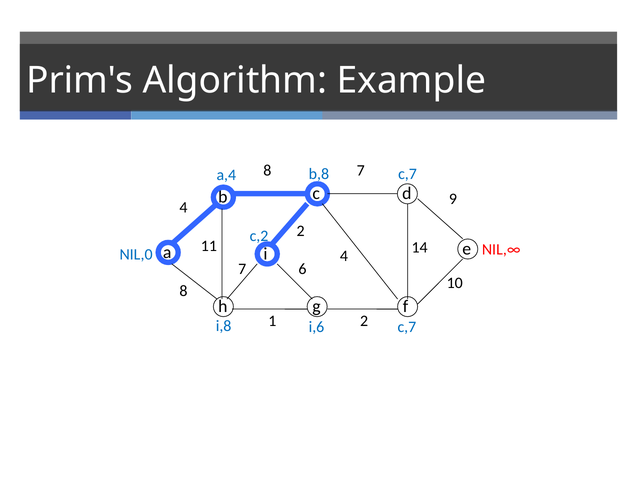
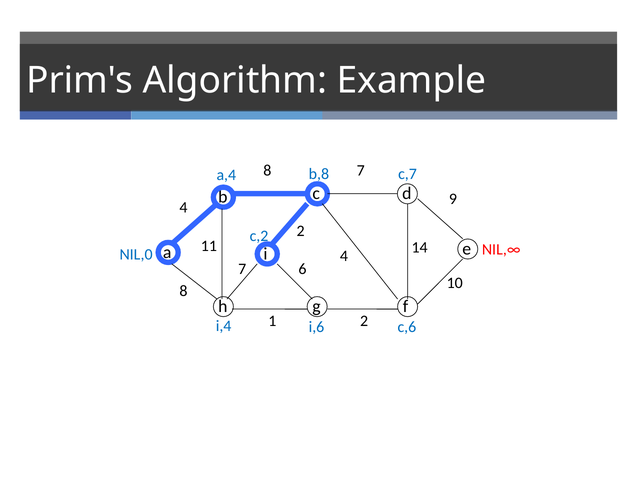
i,8: i,8 -> i,4 (224, 326)
i,6 c,7: c,7 -> c,6 (407, 327)
